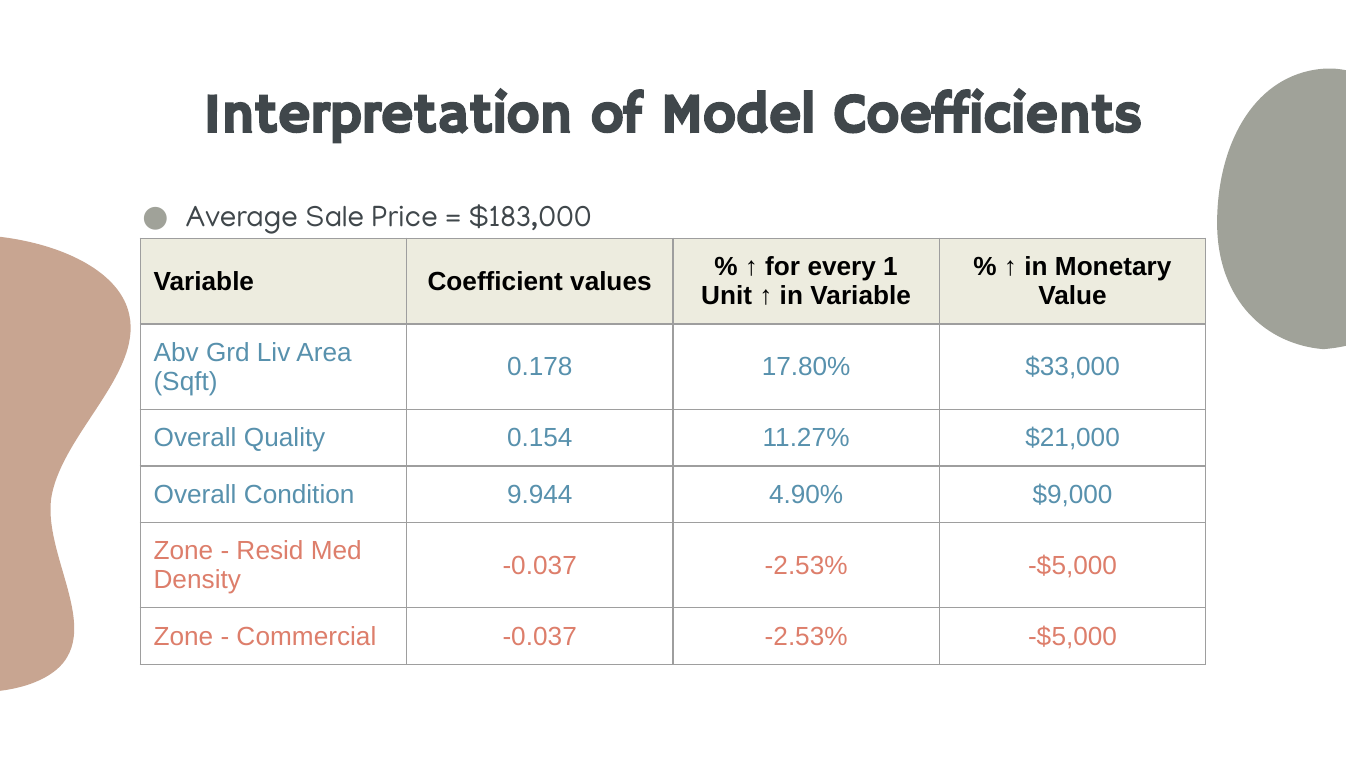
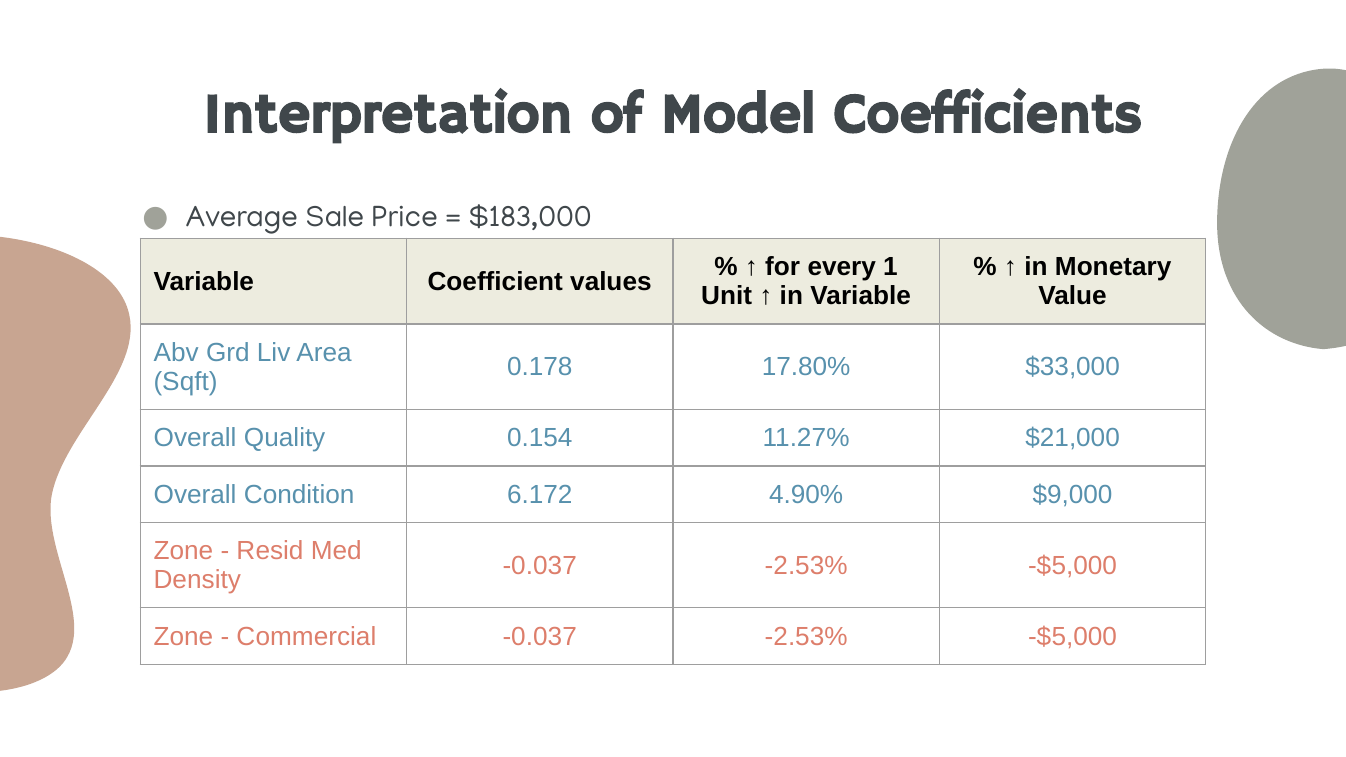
9.944: 9.944 -> 6.172 (540, 495)
